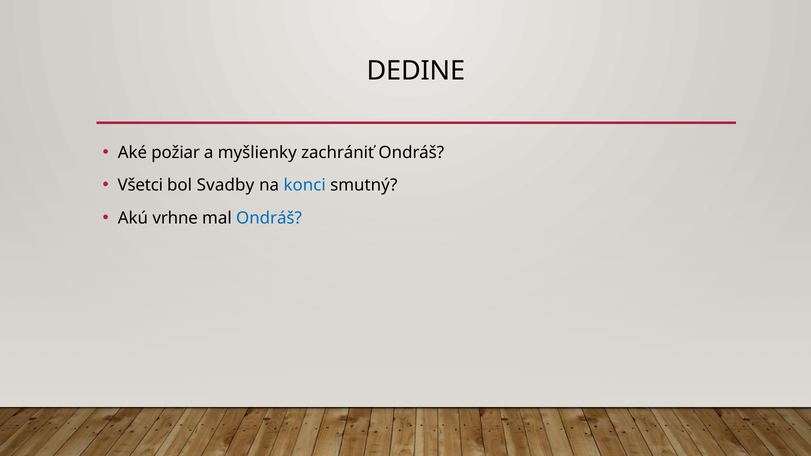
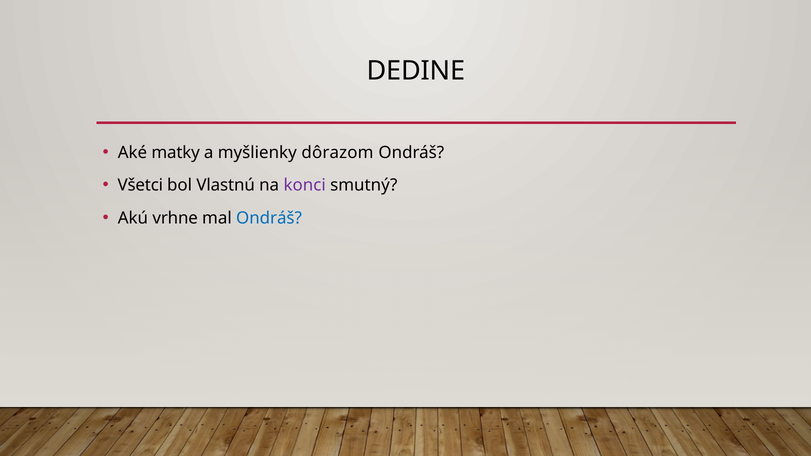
požiar: požiar -> matky (176, 152)
zachrániť: zachrániť -> dôrazom (338, 152)
Svadby: Svadby -> Vlastnú (226, 185)
konci colour: blue -> purple (305, 185)
